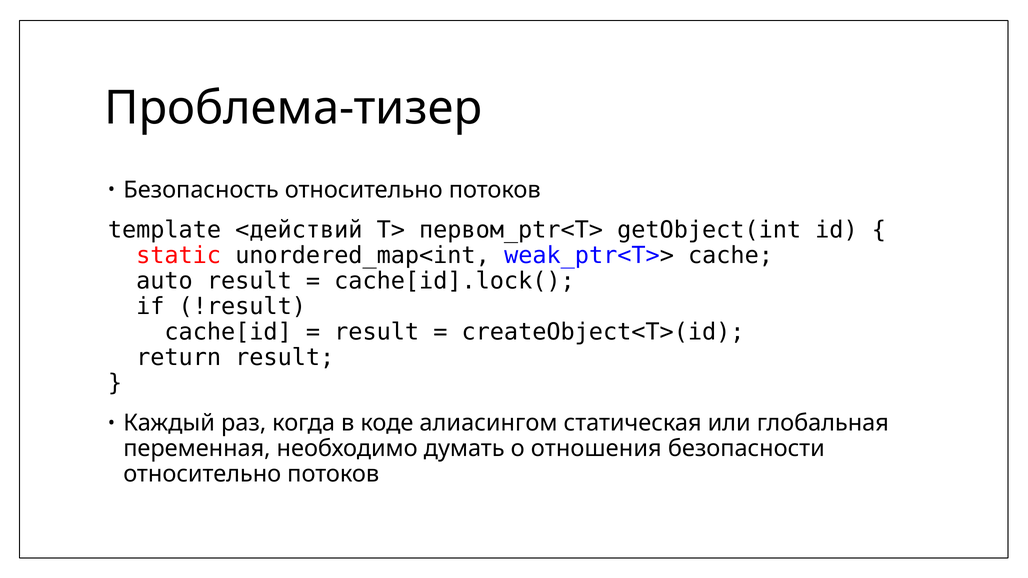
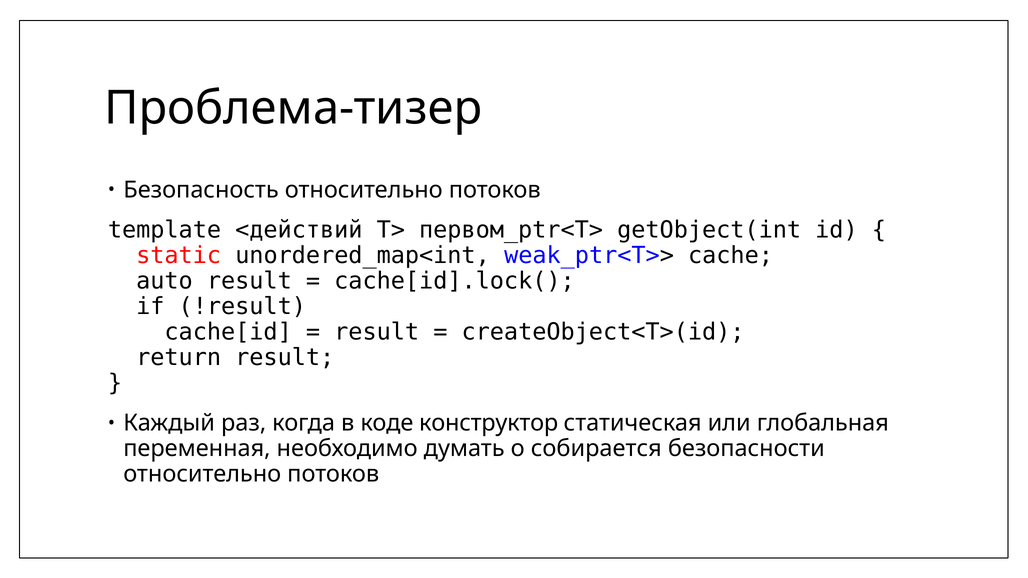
алиасингом: алиасингом -> конструктор (489, 423)
отношения: отношения -> собирается (596, 449)
